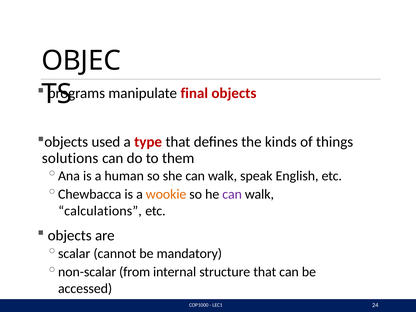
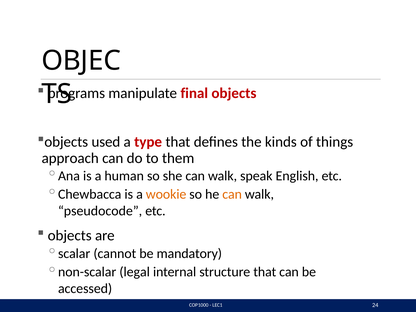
solutions: solutions -> approach (70, 158)
can colour: purple -> orange (232, 194)
calculations: calculations -> pseudocode (100, 211)
from: from -> legal (135, 272)
